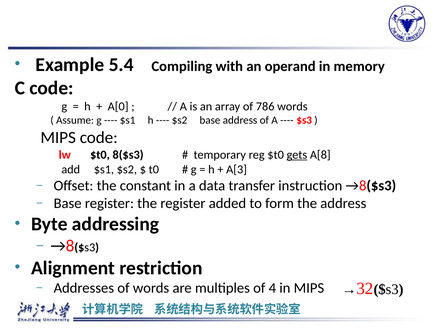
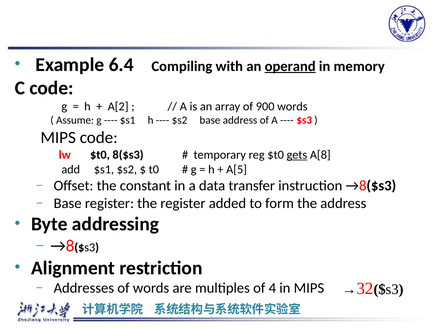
5.4: 5.4 -> 6.4 (121, 65)
operand underline: none -> present (290, 66)
A[0: A[0 -> A[2 (118, 107)
786: 786 -> 900 (265, 107)
A[3: A[3 -> A[5 (237, 170)
